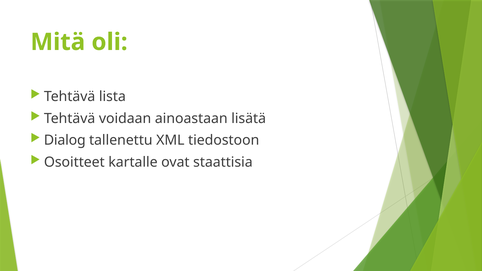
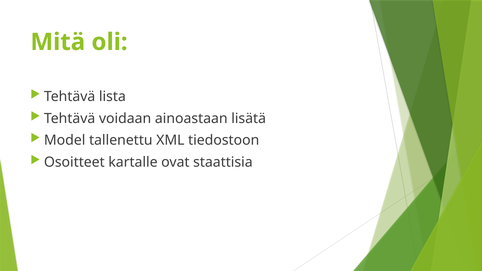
Dialog: Dialog -> Model (65, 140)
